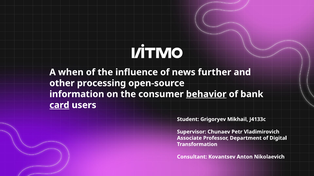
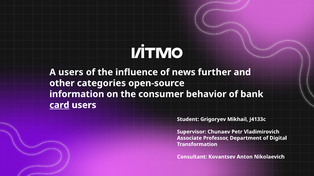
A when: when -> users (71, 72)
processing: processing -> categories (101, 83)
behavior underline: present -> none (206, 94)
